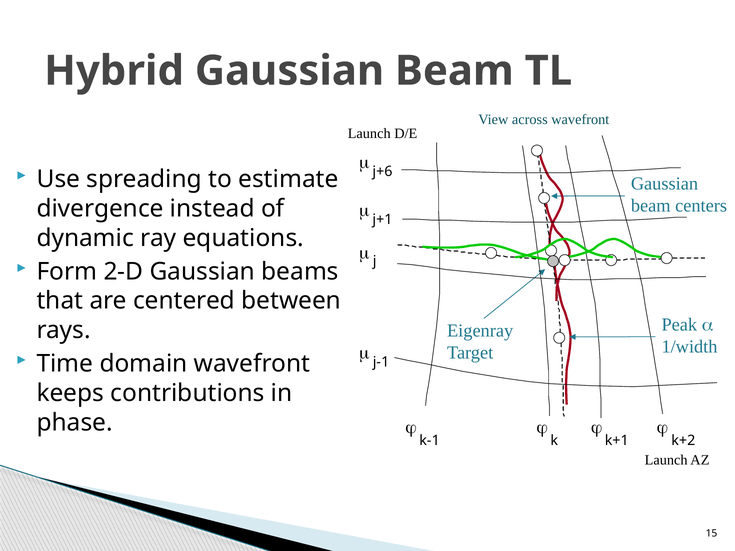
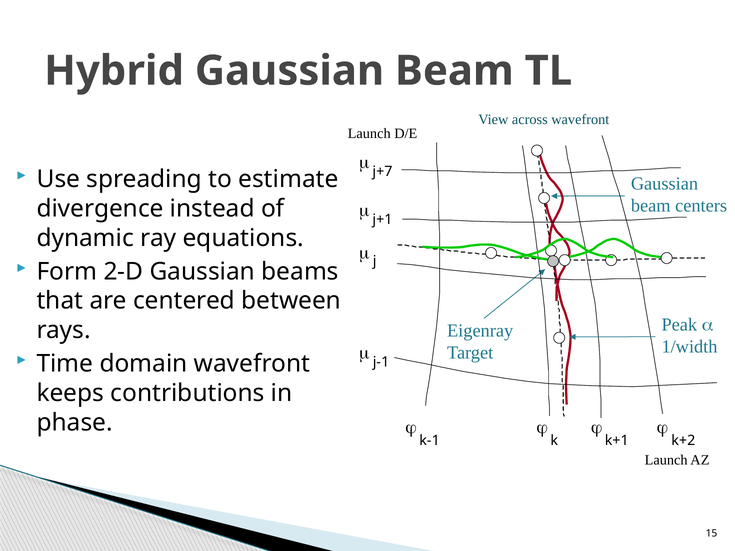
j+6: j+6 -> j+7 (383, 171)
